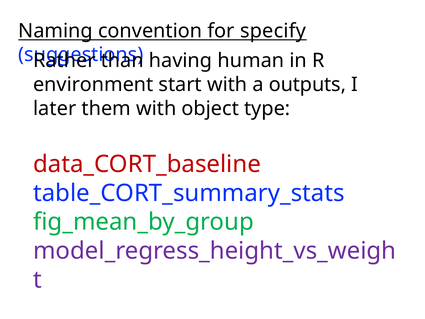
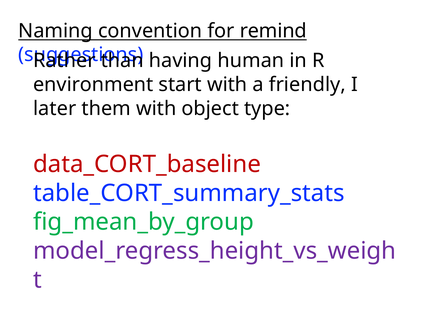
specify: specify -> remind (273, 31)
outputs: outputs -> friendly (307, 85)
